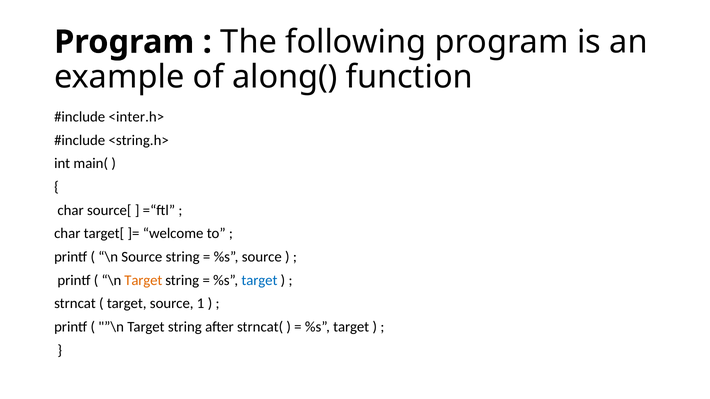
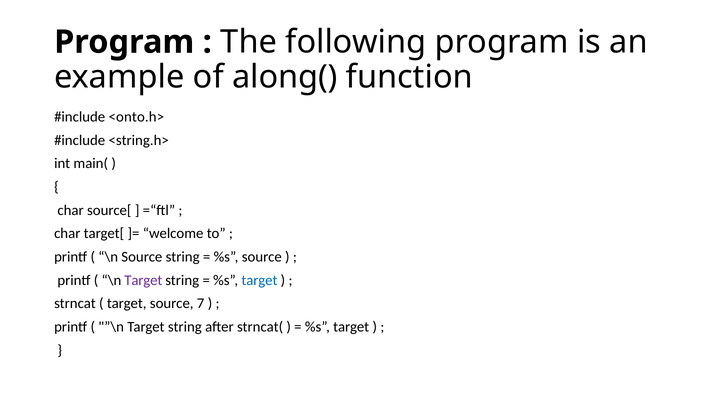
<inter.h>: <inter.h> -> <onto.h> (136, 117)
Target colour: orange -> purple (143, 281)
1: 1 -> 7 (201, 304)
